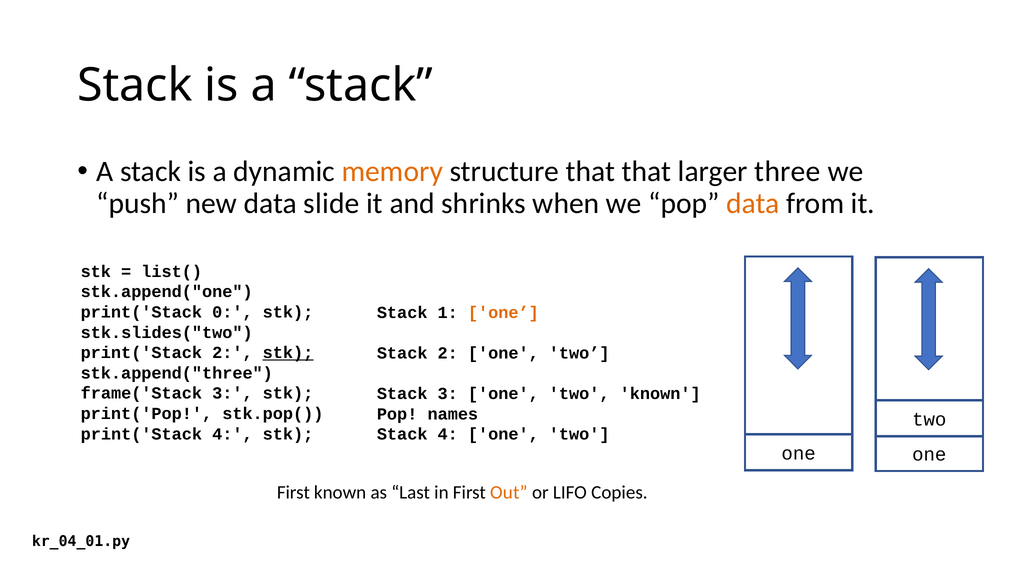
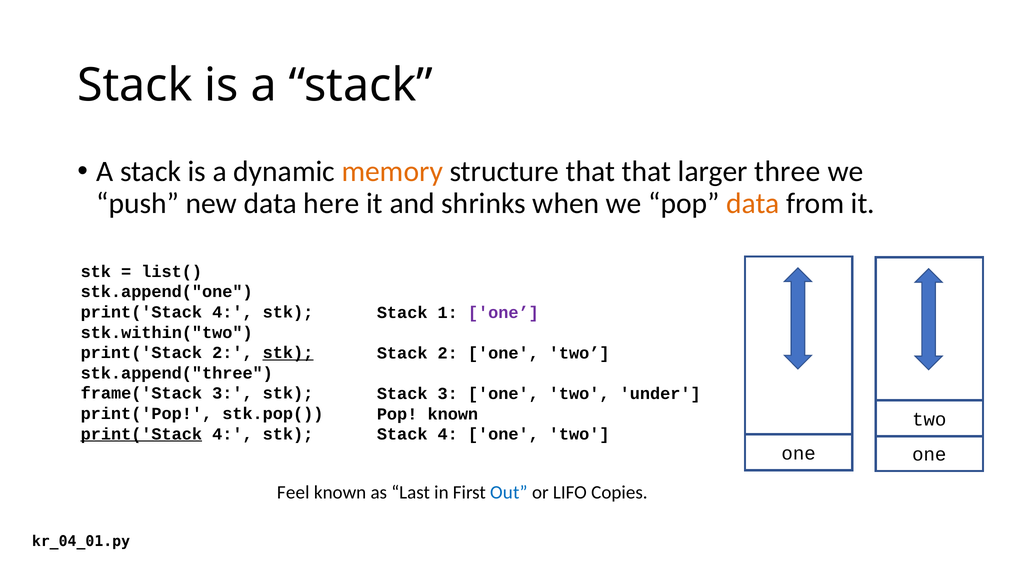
slide: slide -> here (331, 204)
0: 0 -> 4 (232, 312)
one colour: orange -> purple (503, 313)
stk.slides("two: stk.slides("two -> stk.within("two (167, 332)
two known: known -> under (660, 394)
Pop names: names -> known (453, 414)
print('Stack underline: none -> present (141, 434)
First: First -> Feel (293, 493)
Out colour: orange -> blue (509, 493)
